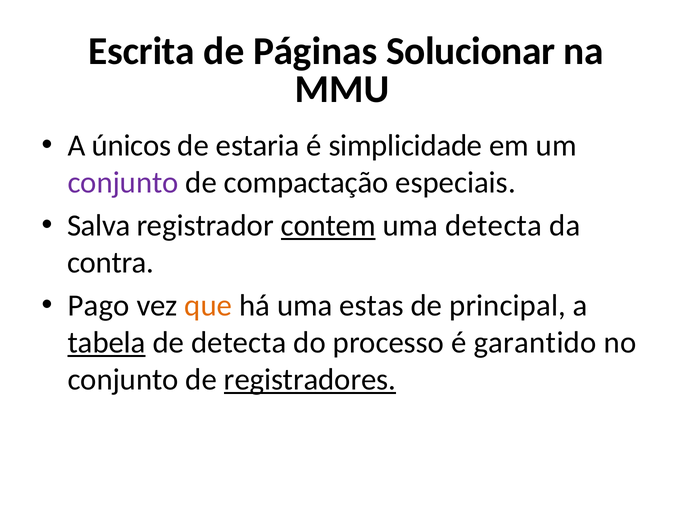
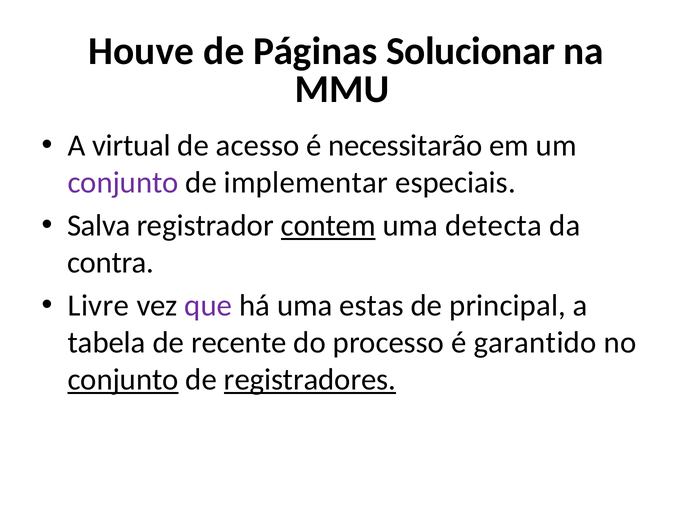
Escrita: Escrita -> Houve (141, 51)
únicos: únicos -> virtual (132, 145)
estaria: estaria -> acesso (258, 145)
simplicidade: simplicidade -> necessitarão (405, 145)
compactação: compactação -> implementar (306, 182)
Pago: Pago -> Livre (98, 306)
que colour: orange -> purple (208, 306)
tabela underline: present -> none (107, 343)
de detecta: detecta -> recente (239, 343)
conjunto underline: none -> present (123, 380)
